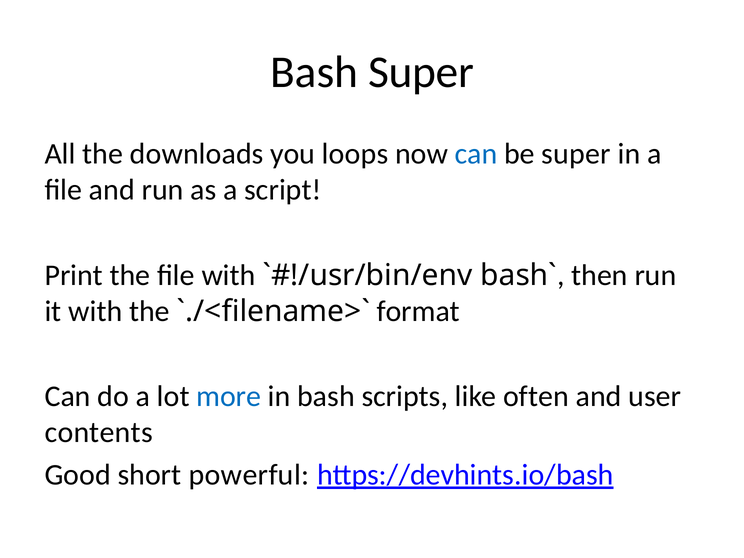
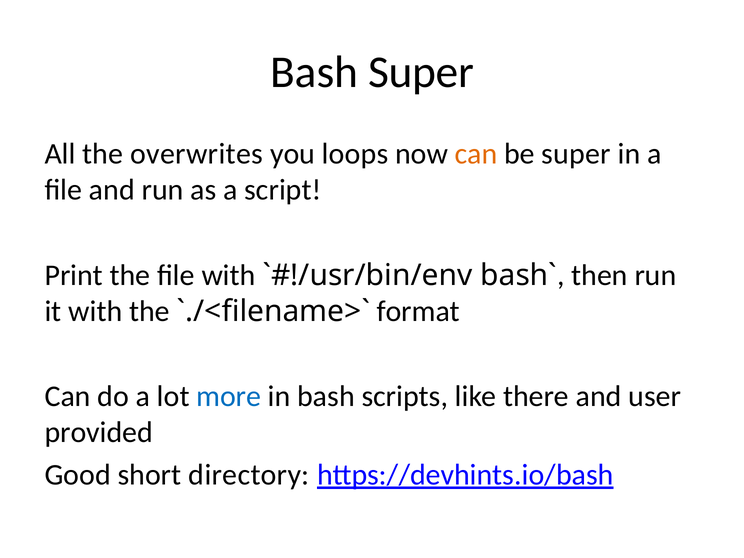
downloads: downloads -> overwrites (197, 154)
can colour: blue -> orange (476, 154)
often: often -> there (536, 396)
contents: contents -> provided (99, 432)
powerful: powerful -> directory (249, 475)
